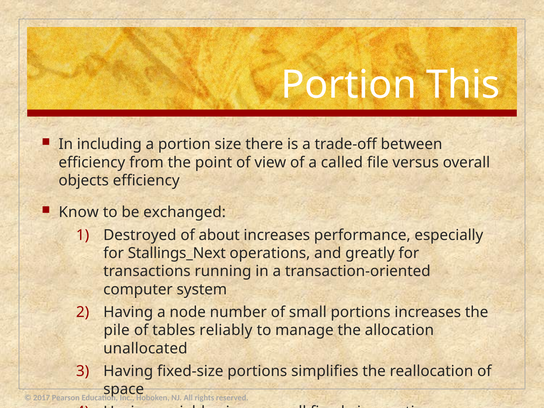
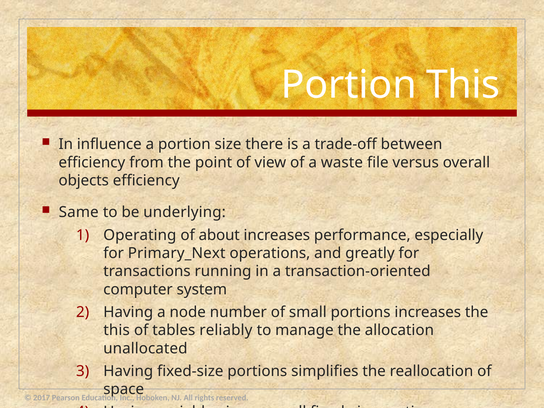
including: including -> influence (109, 144)
a called: called -> waste (342, 162)
Know: Know -> Same (79, 212)
exchanged: exchanged -> underlying (185, 212)
Destroyed: Destroyed -> Operating (140, 235)
Stallings_Next: Stallings_Next -> Primary_Next (177, 253)
pile: pile -> this (117, 330)
